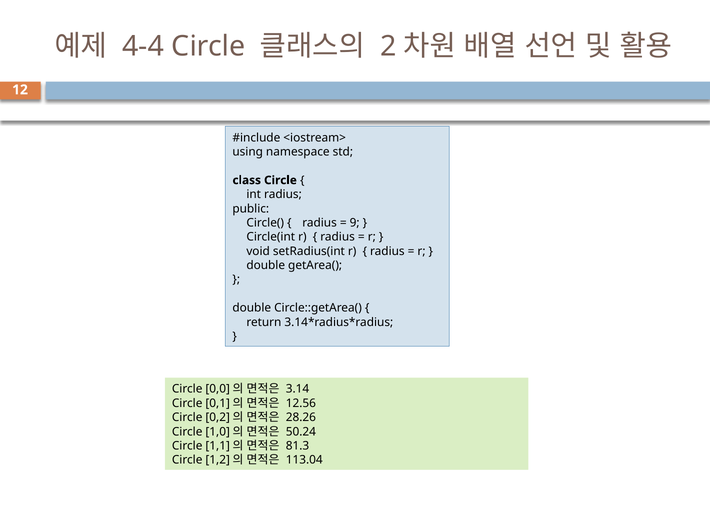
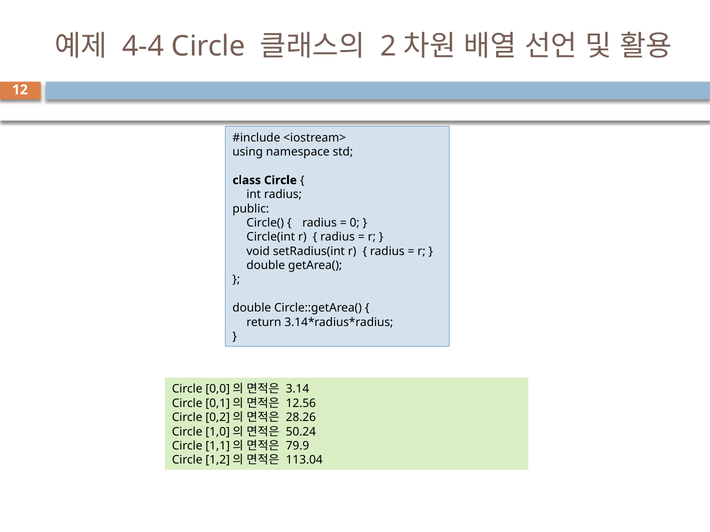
9: 9 -> 0 (355, 223)
81.3: 81.3 -> 79.9 (298, 446)
